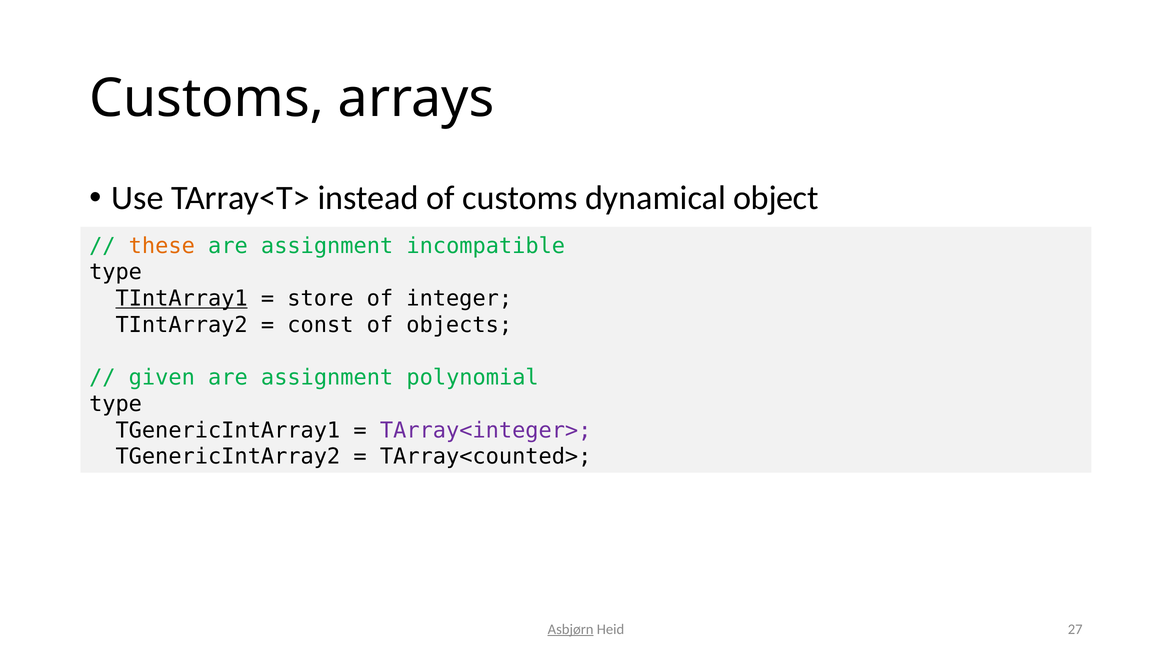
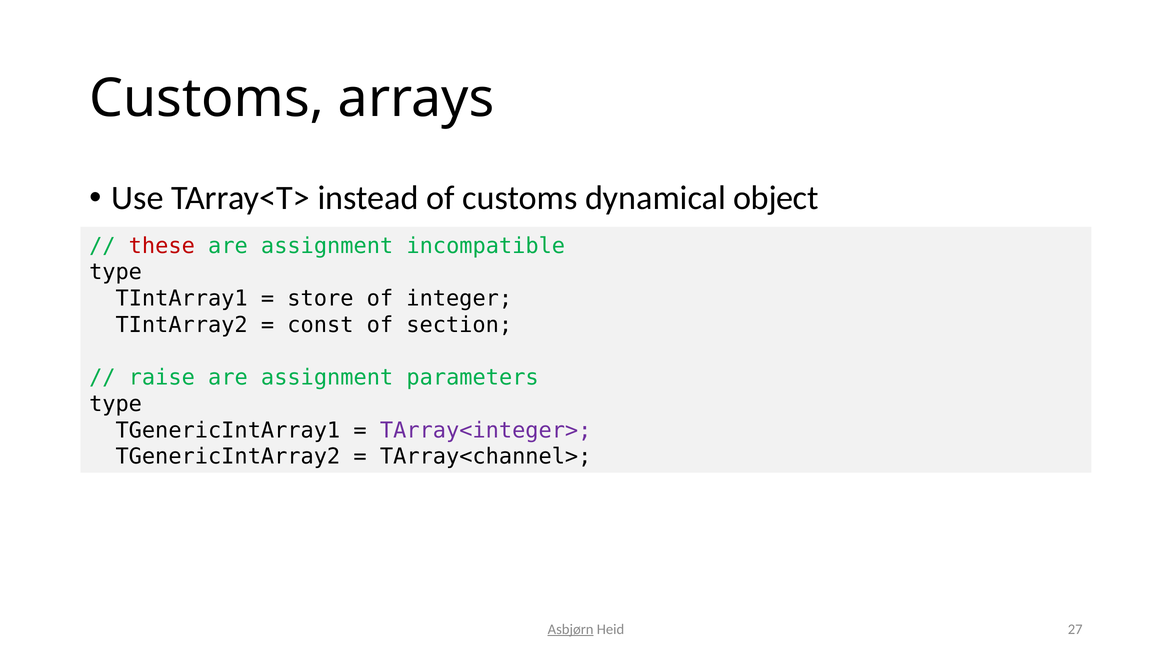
these colour: orange -> red (162, 246)
TIntArray1 underline: present -> none (182, 299)
objects: objects -> section (459, 325)
given: given -> raise (162, 378)
polynomial: polynomial -> parameters (473, 378)
TArray<counted>: TArray<counted> -> TArray<channel> (486, 457)
